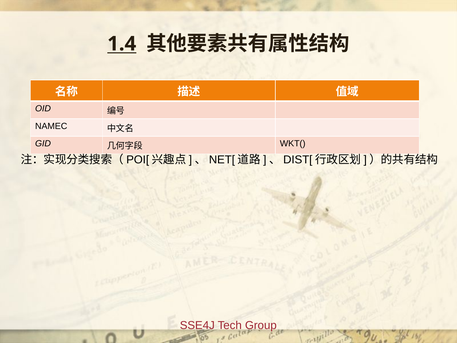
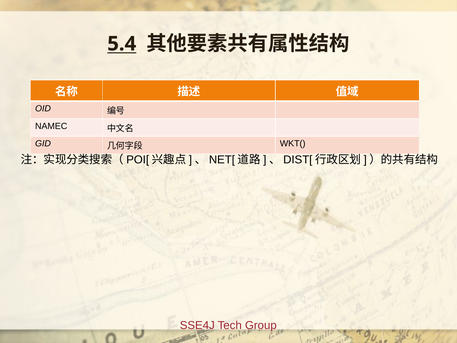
1.4: 1.4 -> 5.4 (122, 44)
